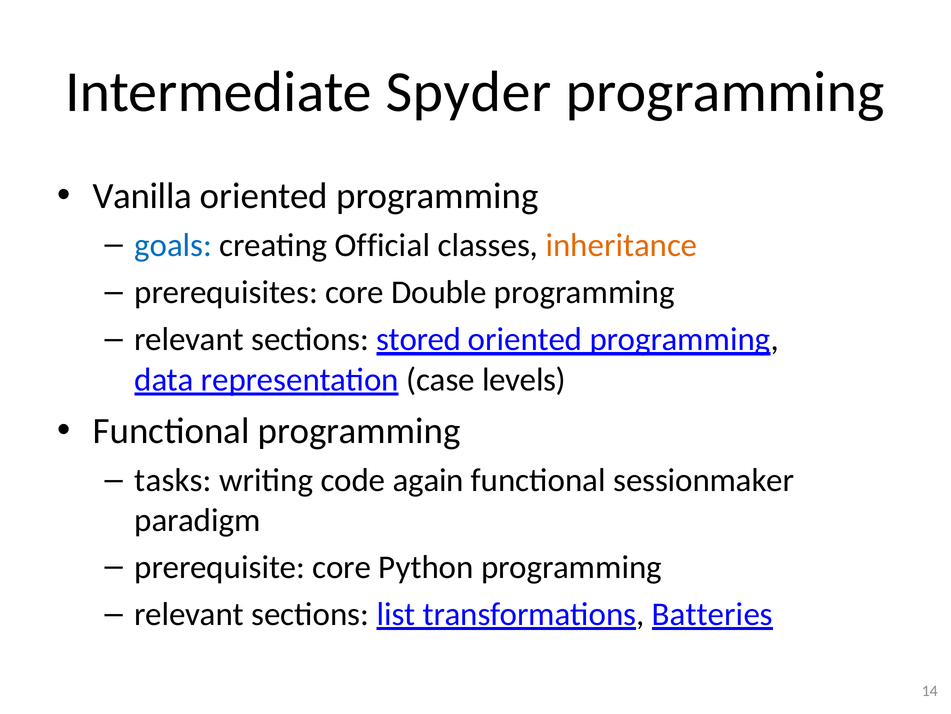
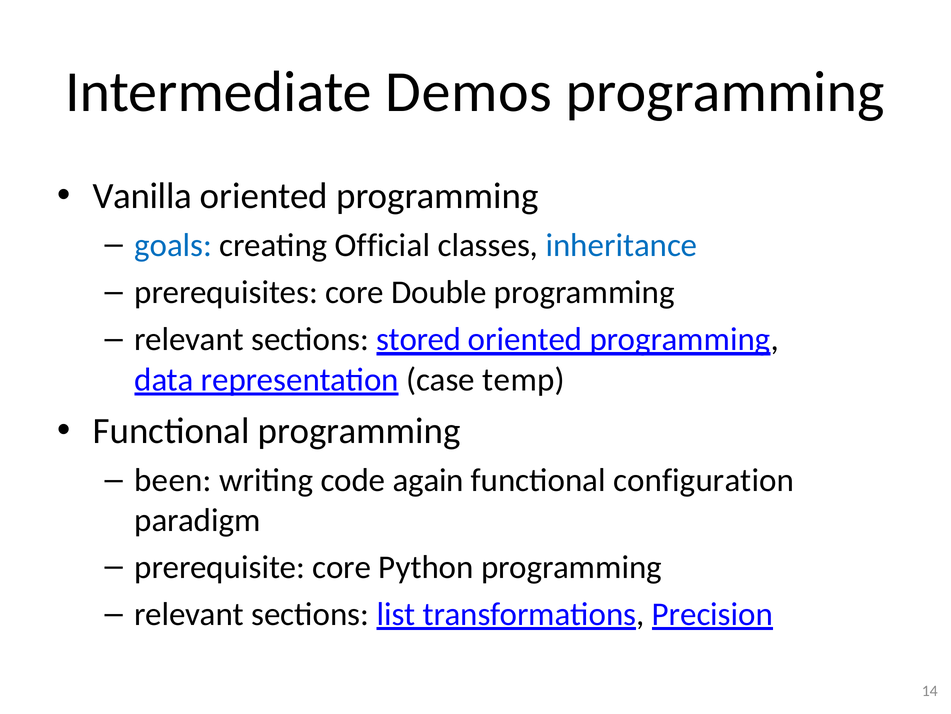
Spyder: Spyder -> Demos (469, 92)
inheritance colour: orange -> blue (622, 245)
levels: levels -> temp (524, 379)
tasks: tasks -> been (173, 480)
sessionmaker: sessionmaker -> configuration (704, 480)
Batteries: Batteries -> Precision (712, 614)
